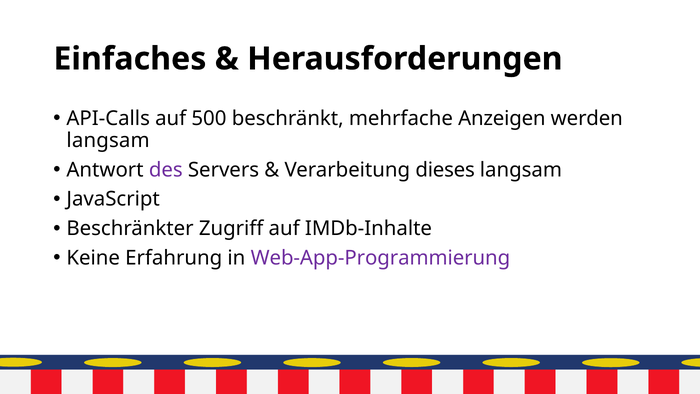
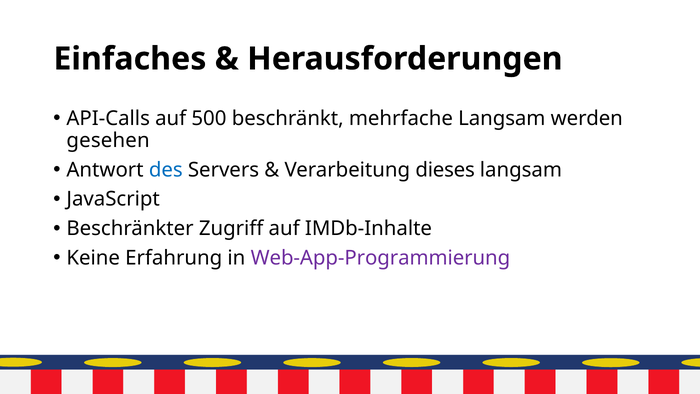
mehrfache Anzeigen: Anzeigen -> Langsam (502, 118)
langsam: langsam -> gesehen (108, 140)
des colour: purple -> blue (166, 170)
